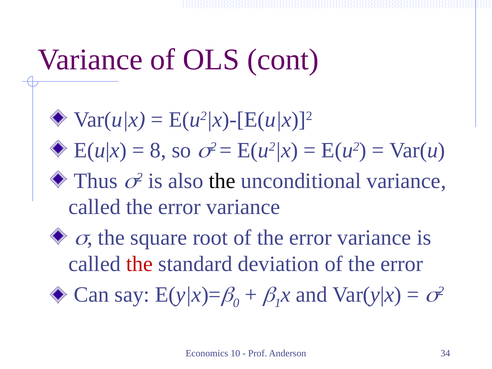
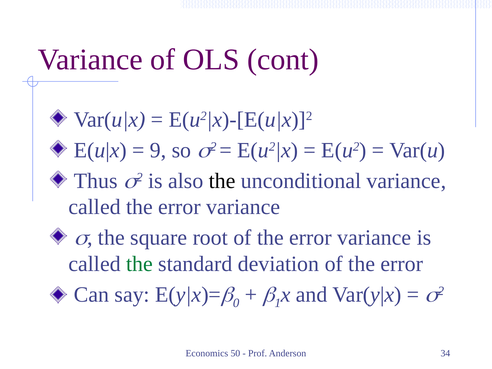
8: 8 -> 9 (158, 150)
the colour: red -> green (139, 264)
10: 10 -> 50 (235, 353)
